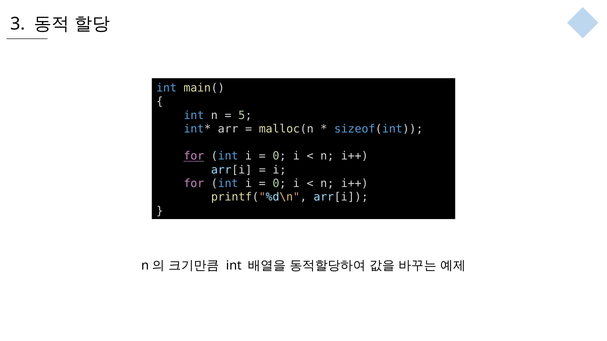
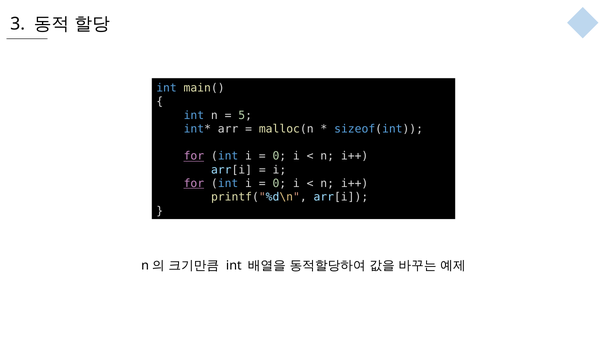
for underline: none -> present (194, 184)
